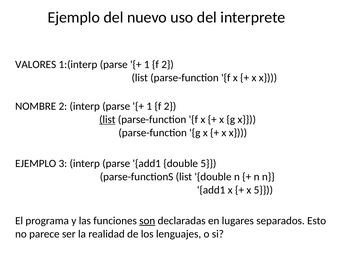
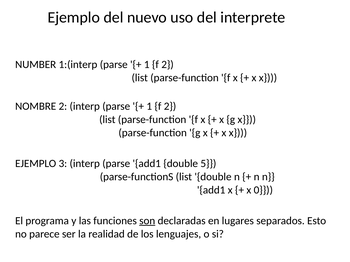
VALORES: VALORES -> NUMBER (36, 65)
list underline: present -> none (107, 120)
x 5: 5 -> 0 (263, 190)
